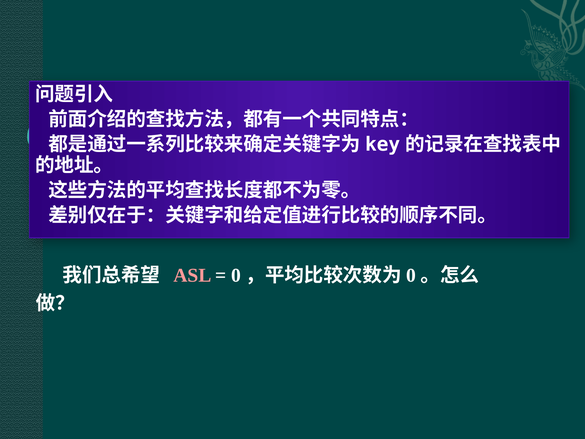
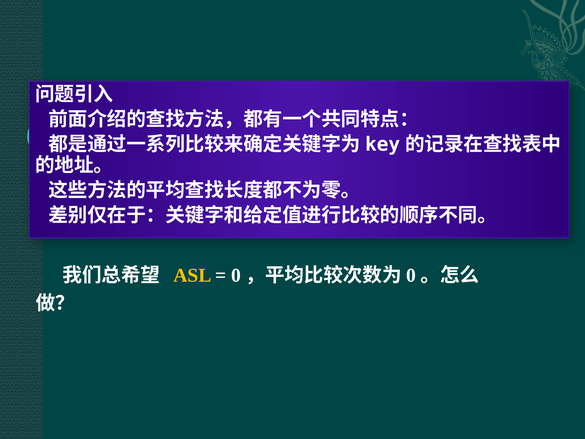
ASL colour: pink -> yellow (192, 275)
